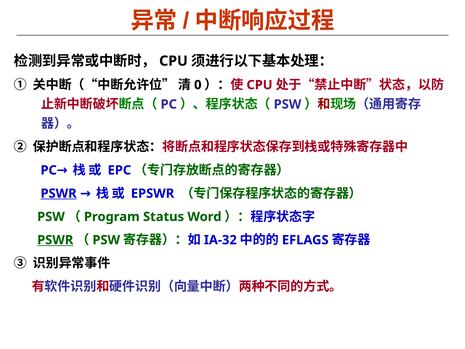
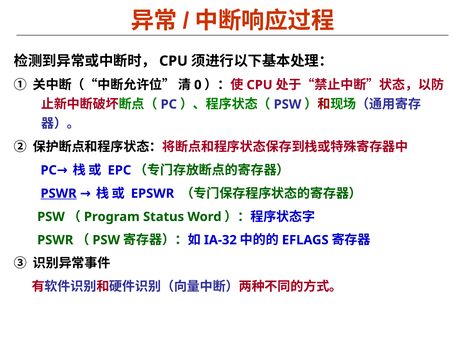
PSWR underline: present -> none (55, 240)
